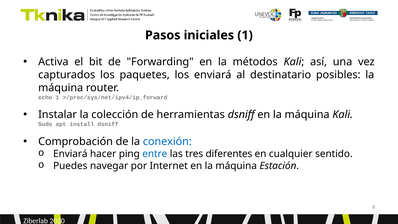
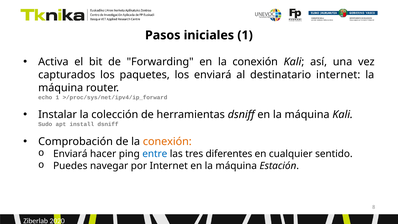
en la métodos: métodos -> conexión (255, 62)
destinatario posibles: posibles -> internet (338, 75)
conexión colour: blue -> orange (167, 141)
